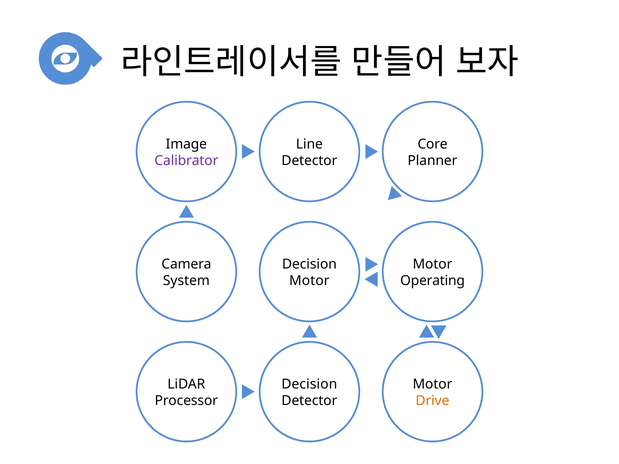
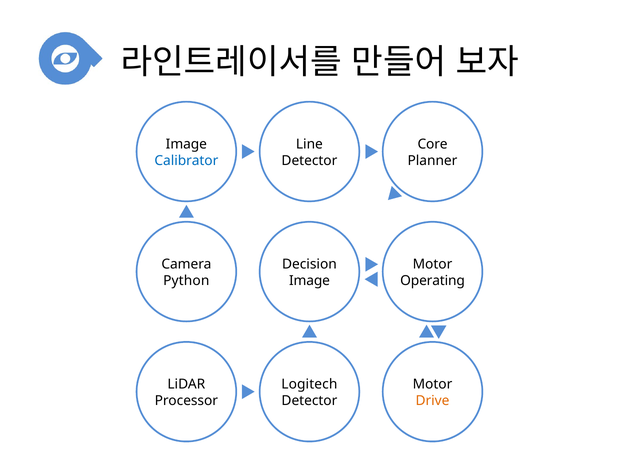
Calibrator colour: purple -> blue (186, 161)
System: System -> Python (186, 281)
Motor: Motor -> Image (309, 281)
Decision: Decision -> Logitech (309, 385)
